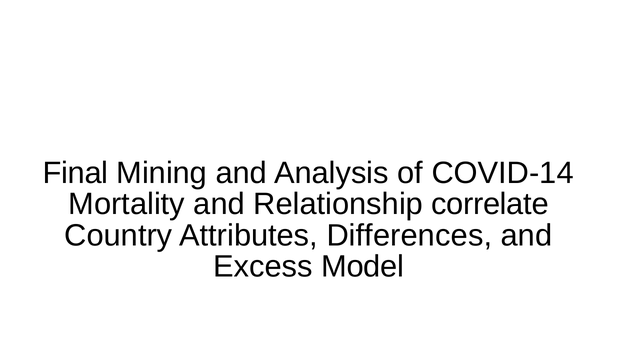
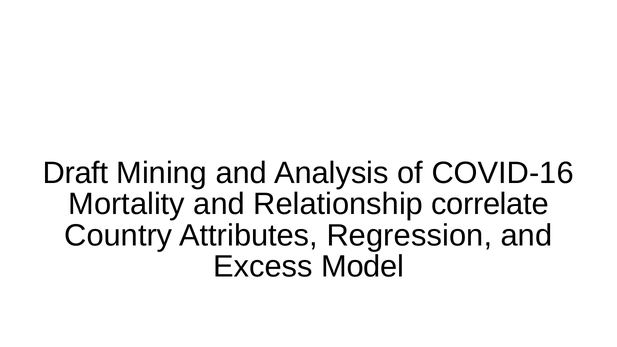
Final: Final -> Draft (75, 173)
COVID-14: COVID-14 -> COVID-16 (503, 173)
Differences: Differences -> Regression (409, 235)
